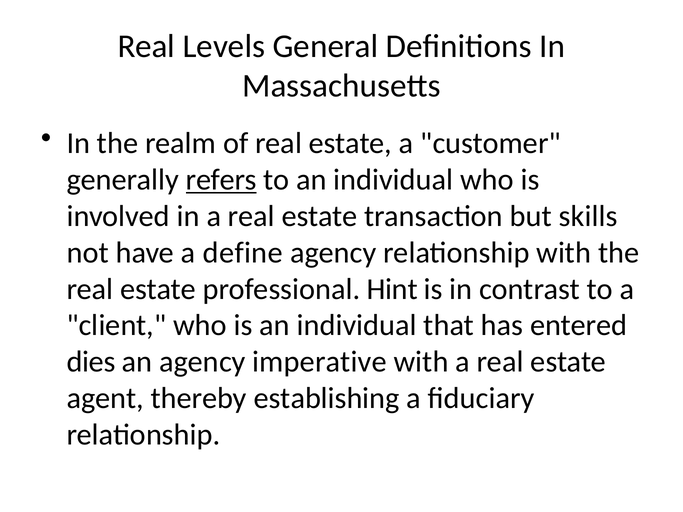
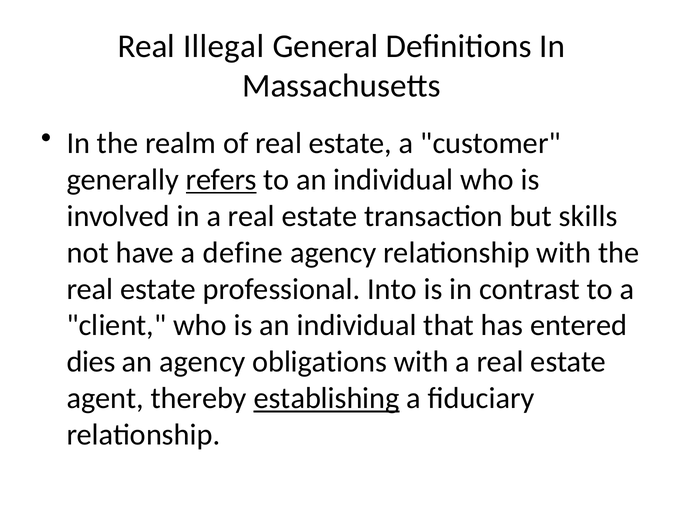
Levels: Levels -> Illegal (224, 46)
Hint: Hint -> Into (392, 289)
imperative: imperative -> obligations (320, 362)
establishing underline: none -> present (327, 399)
